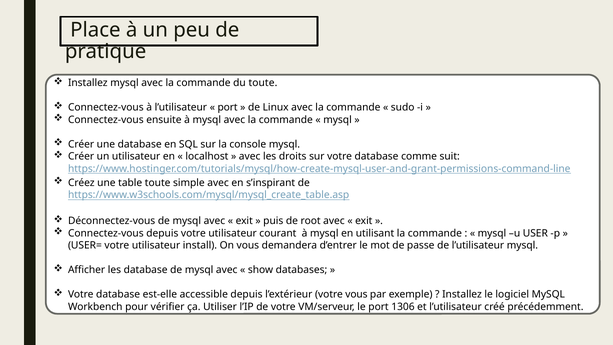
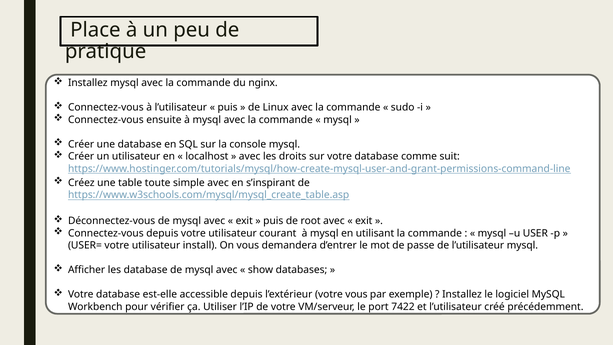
du toute: toute -> nginx (263, 83)
port: port -> puis (228, 107)
1306: 1306 -> 7422 (403, 307)
